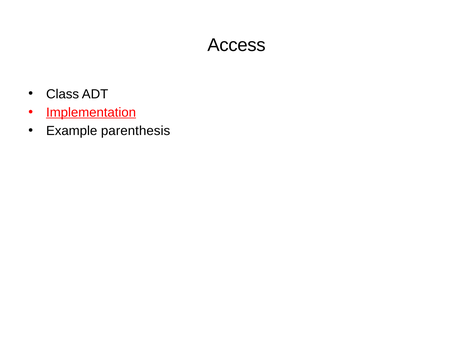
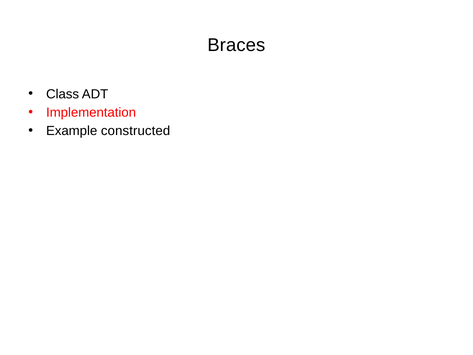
Access: Access -> Braces (236, 45)
Implementation underline: present -> none (91, 112)
parenthesis: parenthesis -> constructed (136, 131)
